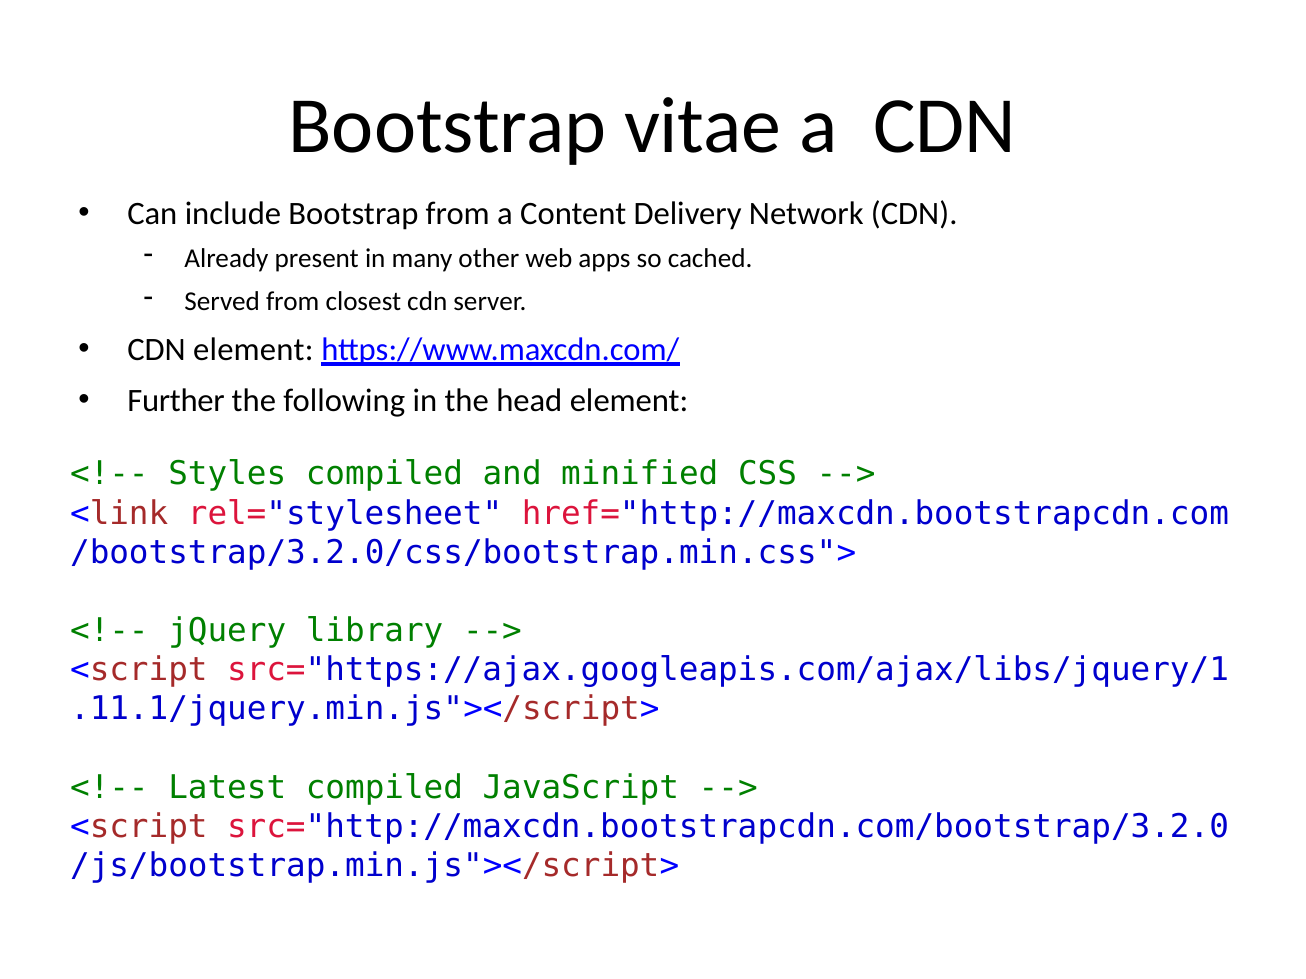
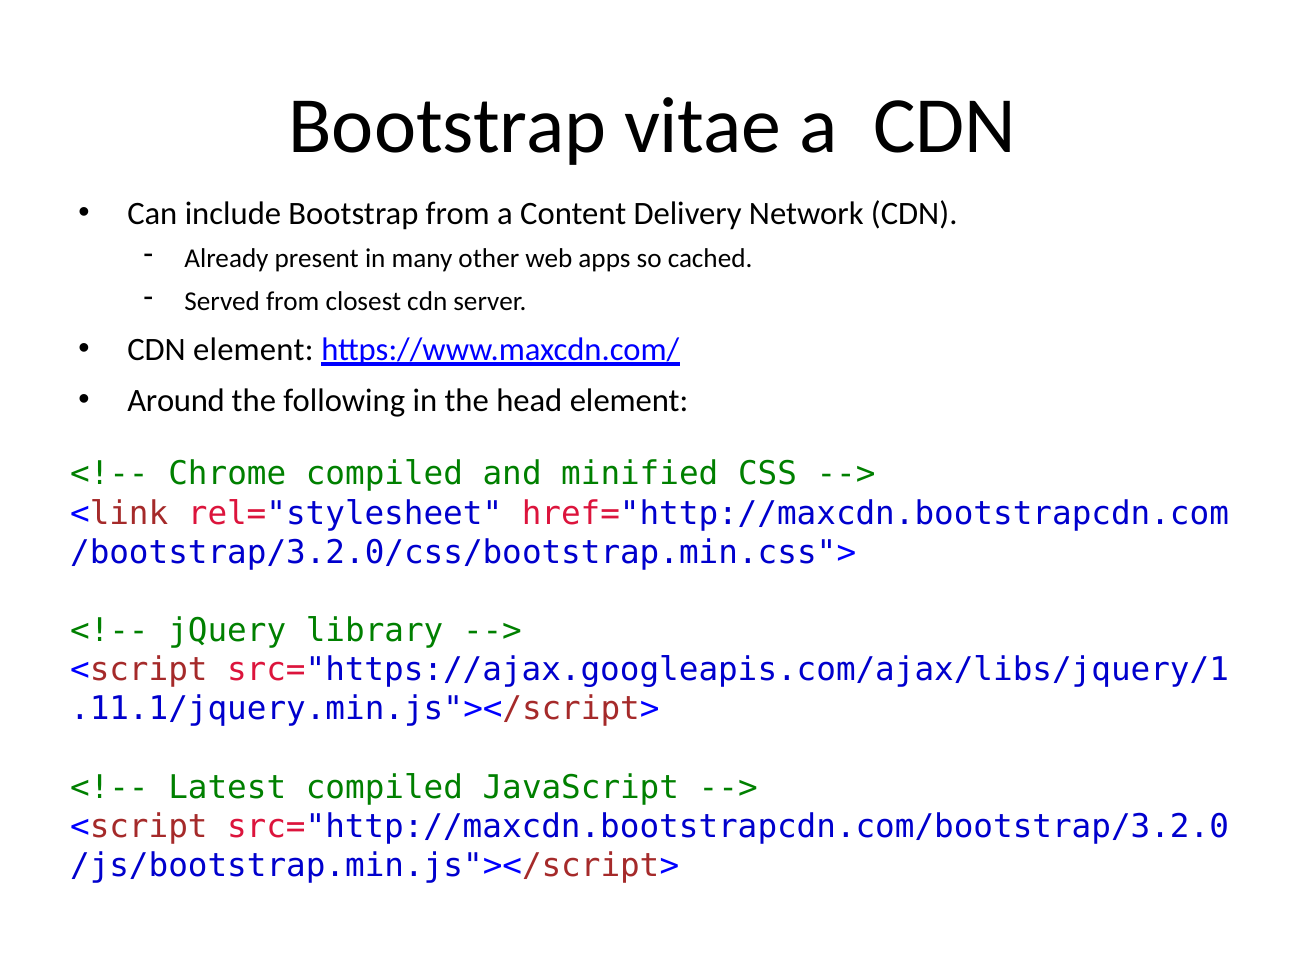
Further: Further -> Around (176, 401)
Styles: Styles -> Chrome (227, 474)
